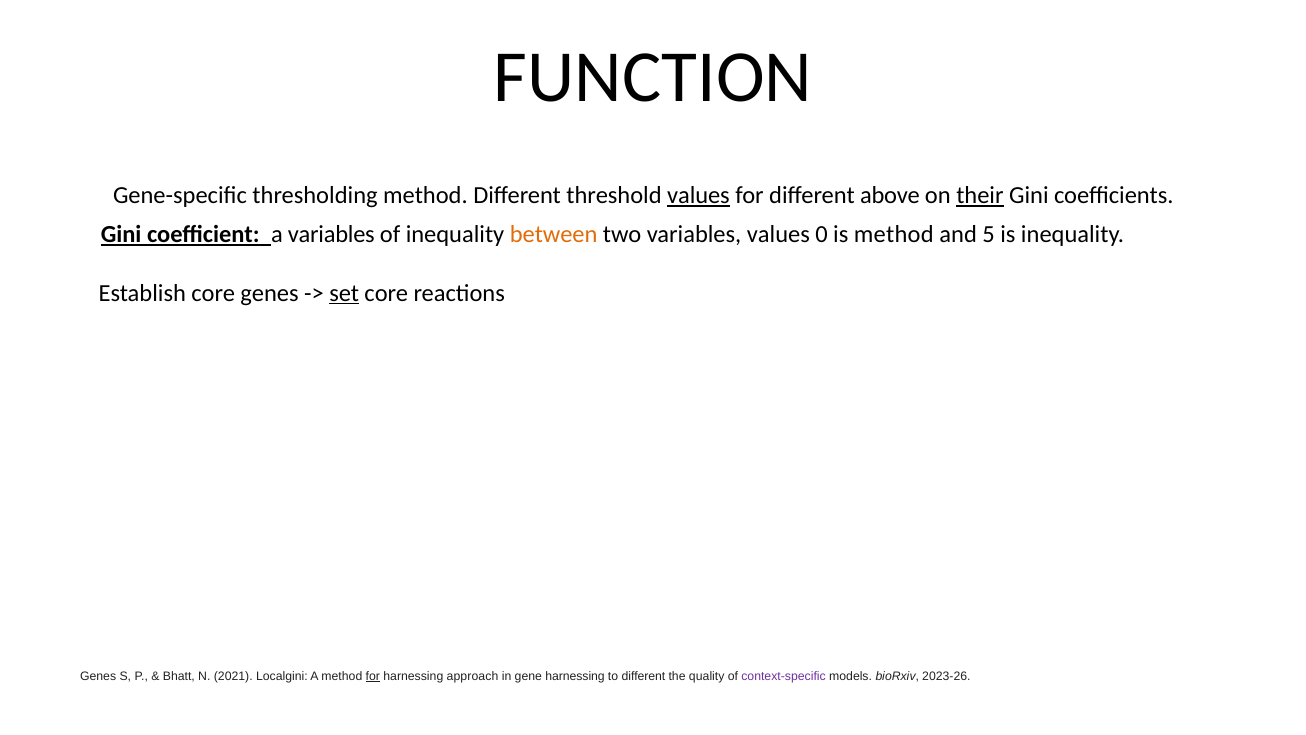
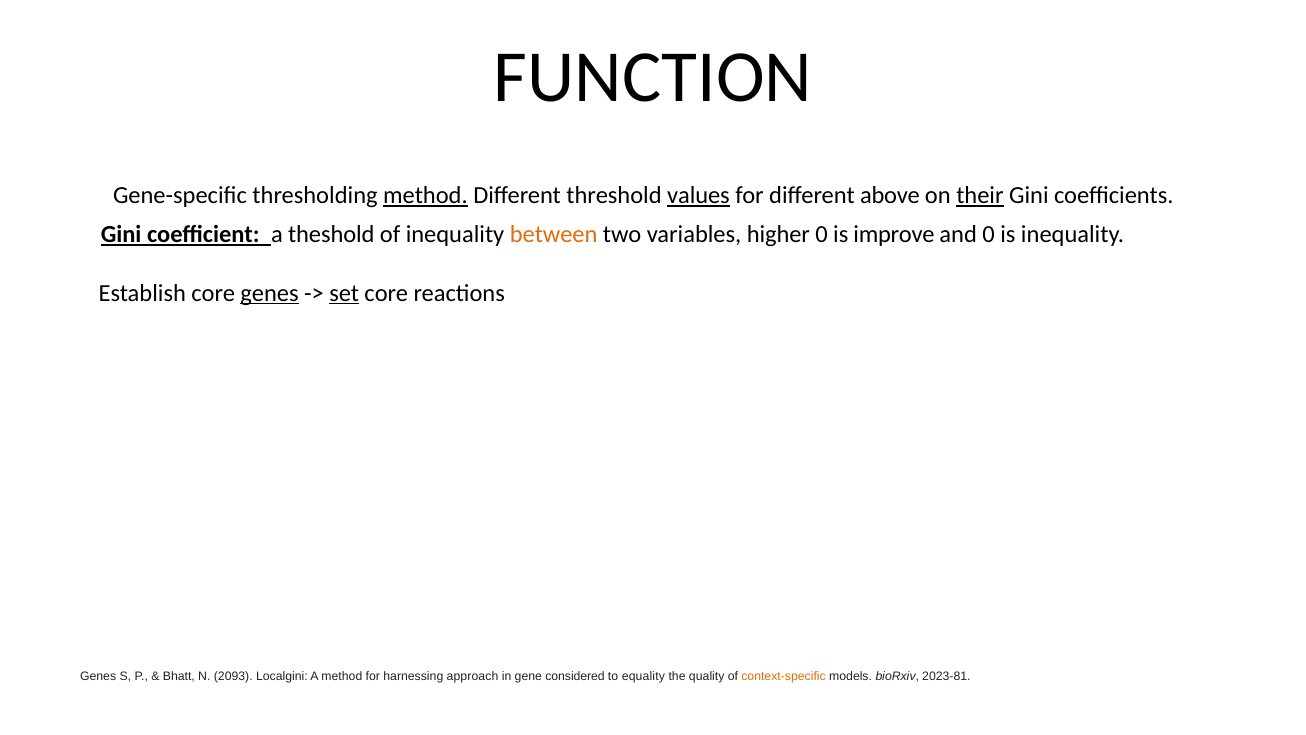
method underline: none -> present (425, 195)
a variables: variables -> theshold (331, 234)
variables values: values -> higher (778, 234)
is method: method -> improve (894, 234)
and 5: 5 -> 0 (989, 234)
genes underline: none -> present (270, 293)
2021: 2021 -> 2093 (233, 676)
for underline: present -> none (373, 676)
gene harnessing: harnessing -> considered (575, 676)
to different: different -> equality (643, 676)
context-specific colour: purple -> orange (784, 676)
2023-26: 2023-26 -> 2023-81 (946, 676)
